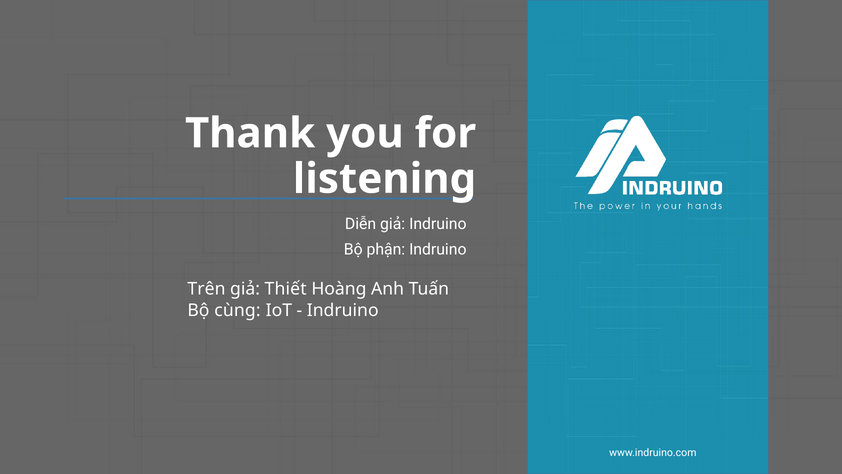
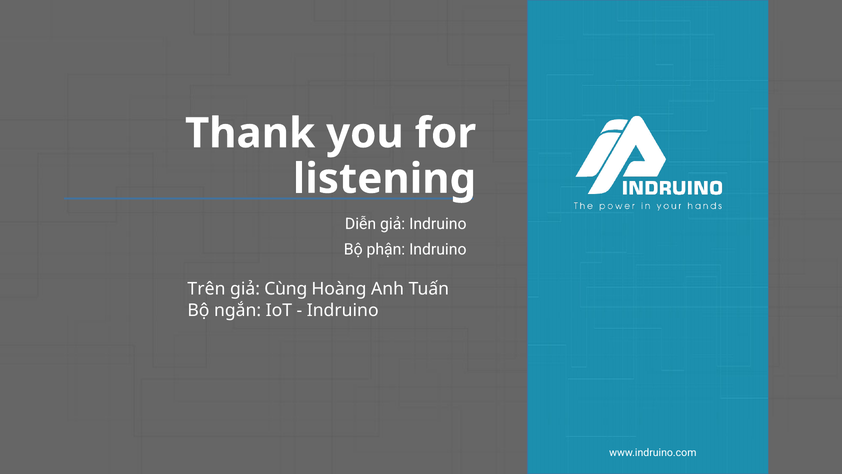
Thiết: Thiết -> Cùng (286, 289)
cùng: cùng -> ngắn (238, 310)
